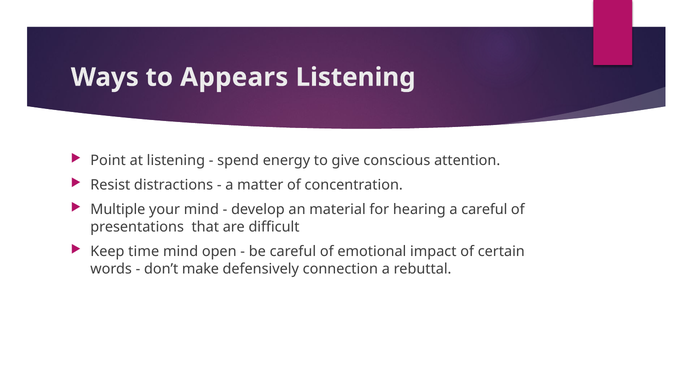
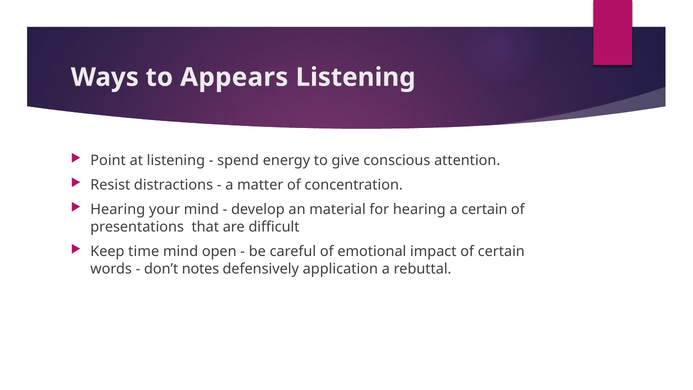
Multiple: Multiple -> Hearing (118, 209)
a careful: careful -> certain (484, 209)
make: make -> notes (200, 269)
connection: connection -> application (340, 269)
